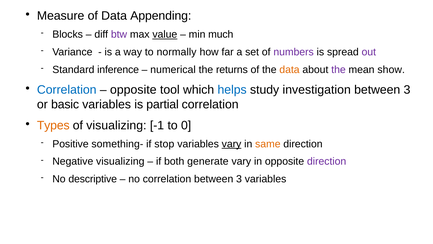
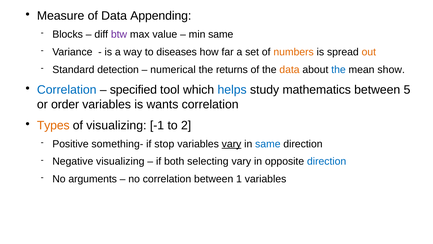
value underline: present -> none (165, 34)
min much: much -> same (221, 34)
normally: normally -> diseases (177, 52)
numbers colour: purple -> orange (294, 52)
out colour: purple -> orange (369, 52)
inference: inference -> detection (118, 69)
the colour: purple -> blue (339, 69)
opposite: opposite -> specified (133, 90)
investigation: investigation -> mathematics (317, 90)
3: 3 -> 5 (407, 90)
basic: basic -> order (65, 104)
partial: partial -> wants (162, 104)
0: 0 -> 2 (186, 125)
same colour: orange -> blue (268, 144)
generate: generate -> selecting (208, 161)
direction colour: purple -> blue (327, 161)
descriptive: descriptive -> arguments (93, 179)
correlation between 3: 3 -> 1 (239, 179)
